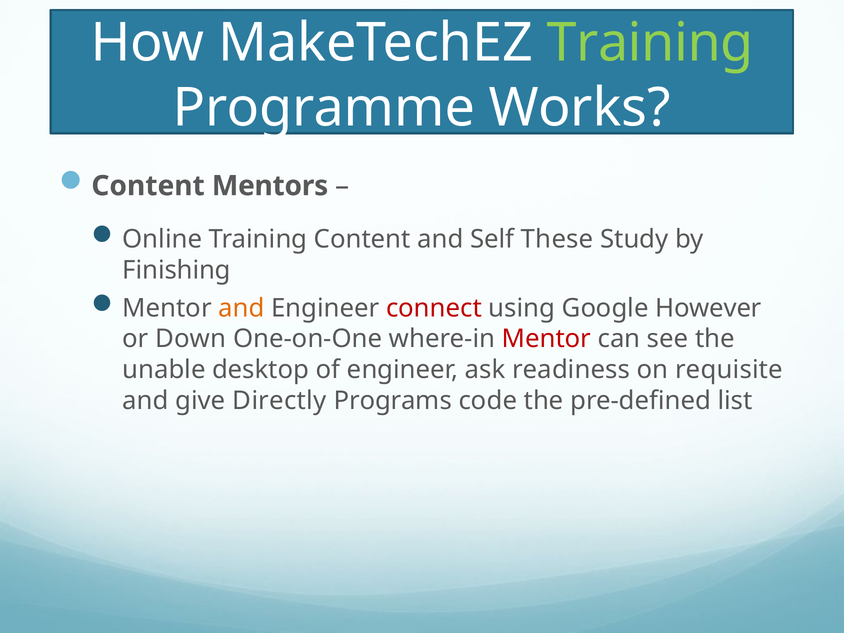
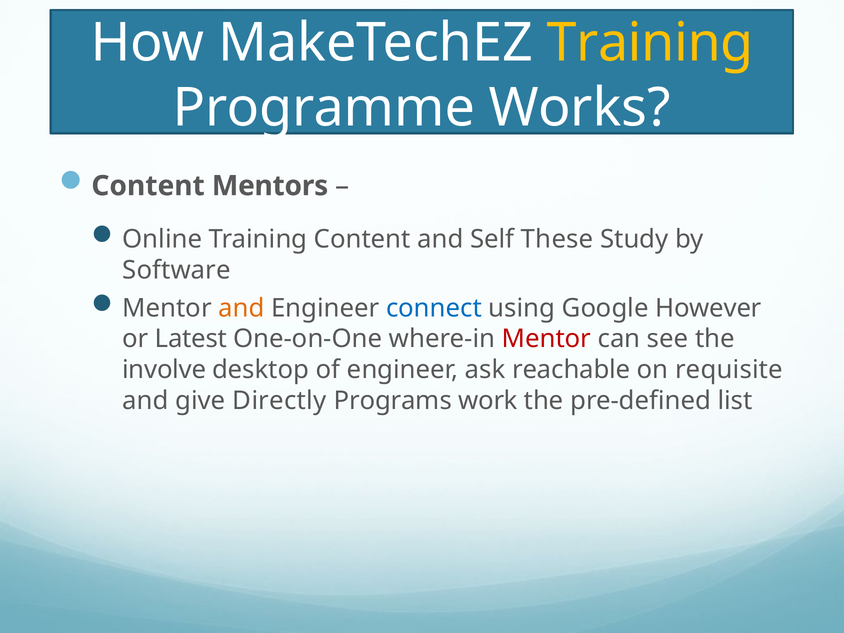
Training colour: light green -> yellow (650, 43)
Finishing: Finishing -> Software (177, 270)
connect colour: red -> blue (434, 308)
Down: Down -> Latest (191, 339)
unable: unable -> involve (164, 370)
readiness: readiness -> reachable (571, 370)
code: code -> work (488, 401)
